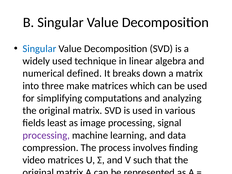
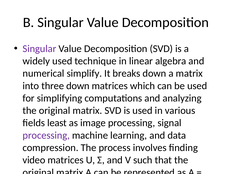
Singular colour: blue -> purple (39, 49)
defined: defined -> simplify (84, 73)
three make: make -> down (78, 86)
